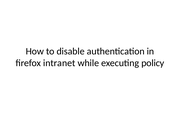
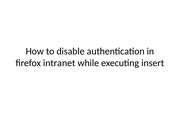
policy: policy -> insert (153, 63)
